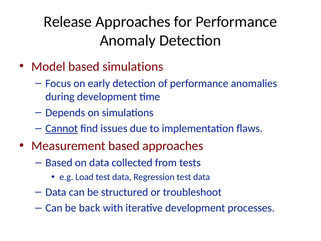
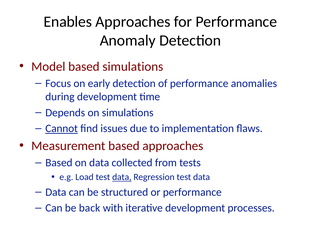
Release: Release -> Enables (68, 22)
data underline: none -> present (122, 177)
or troubleshoot: troubleshoot -> performance (192, 192)
